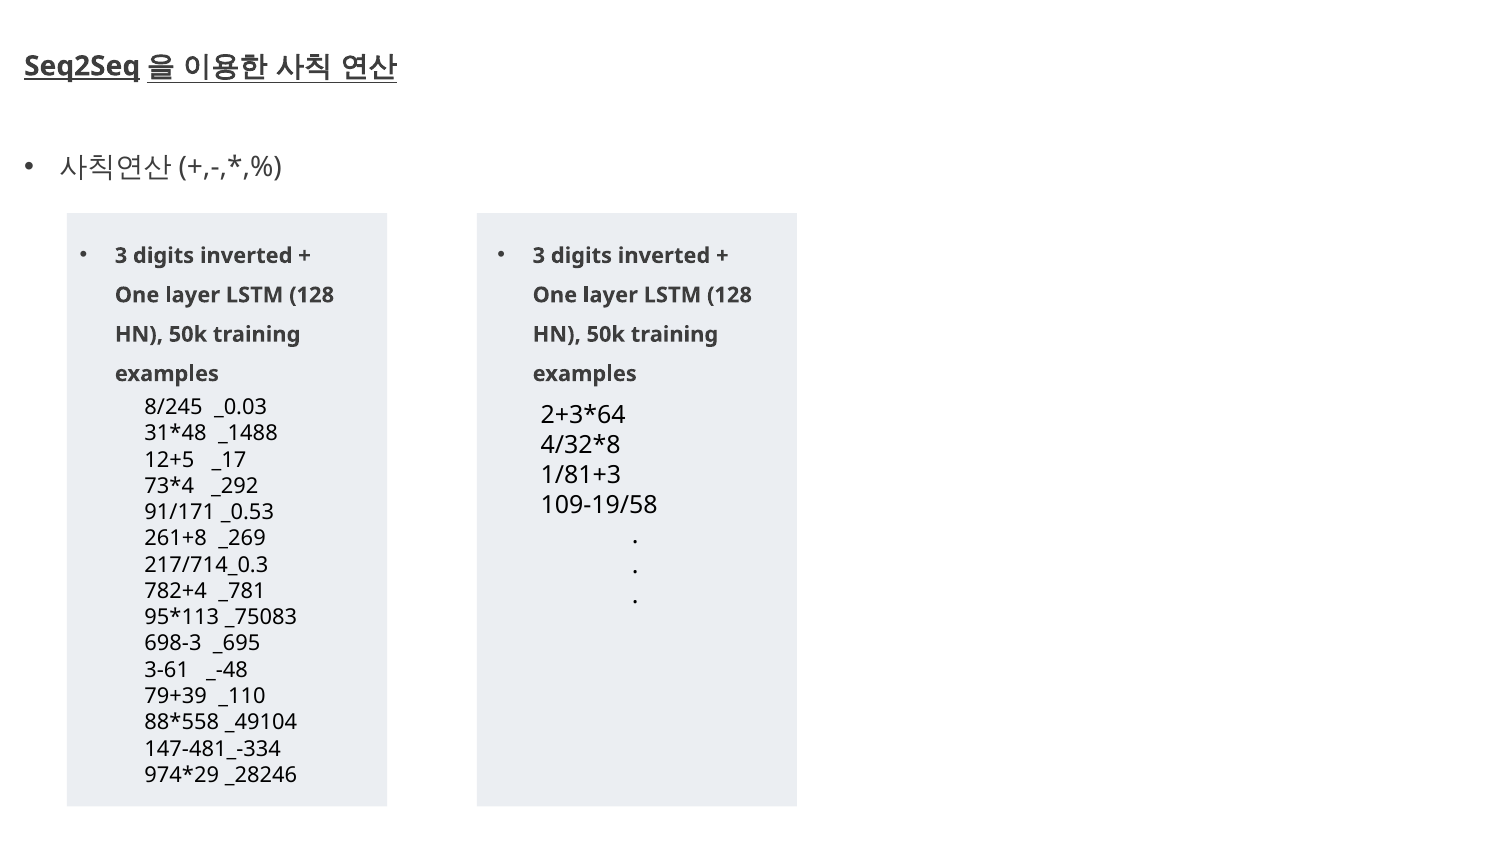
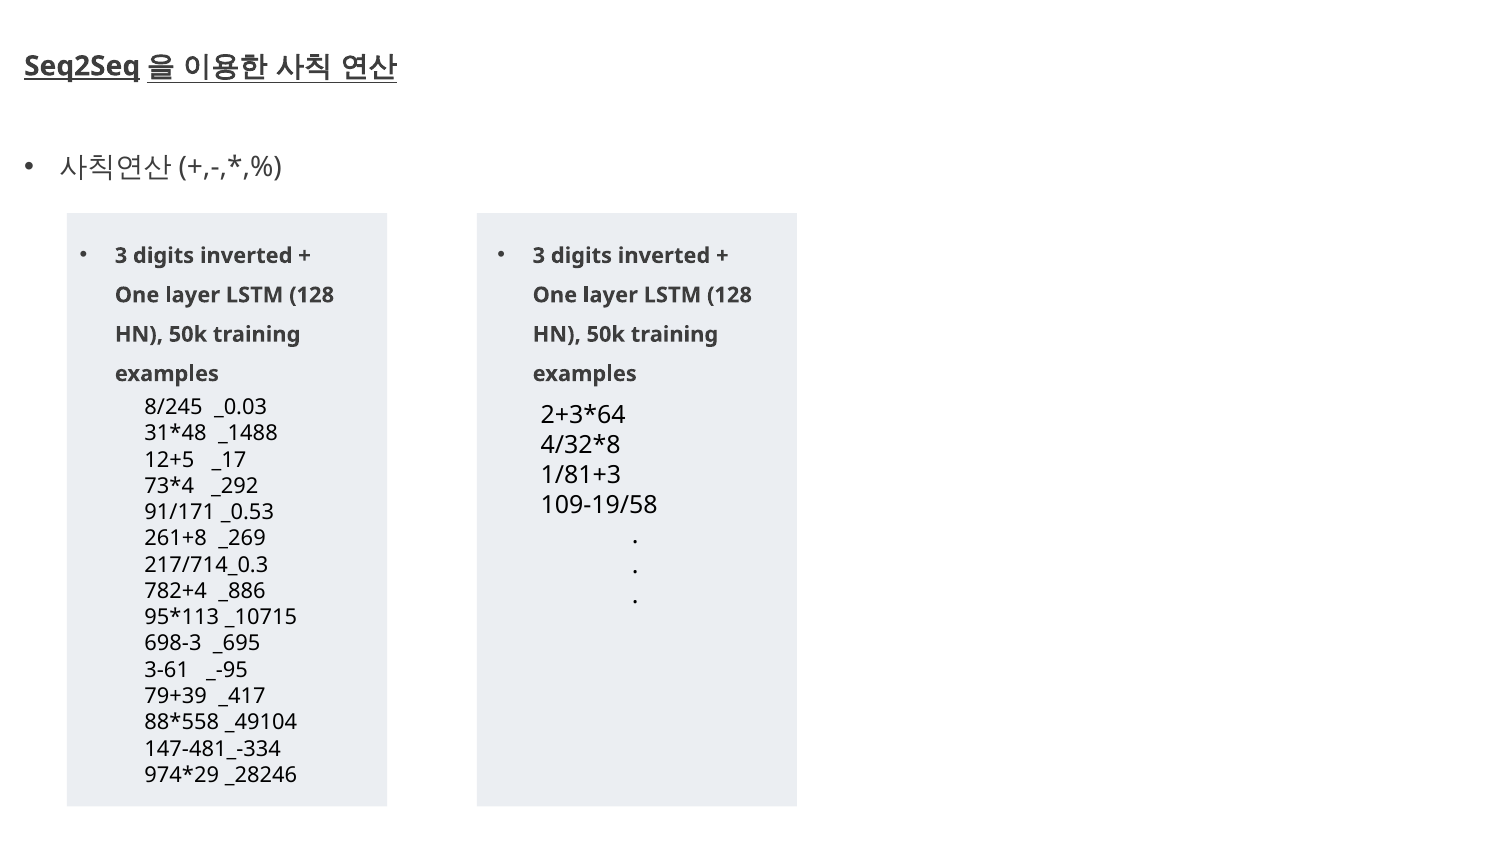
_781: _781 -> _886 (242, 591)
_75083: _75083 -> _10715 (261, 617)
_-48: _-48 -> _-95 (227, 670)
_110: _110 -> _417 (242, 696)
